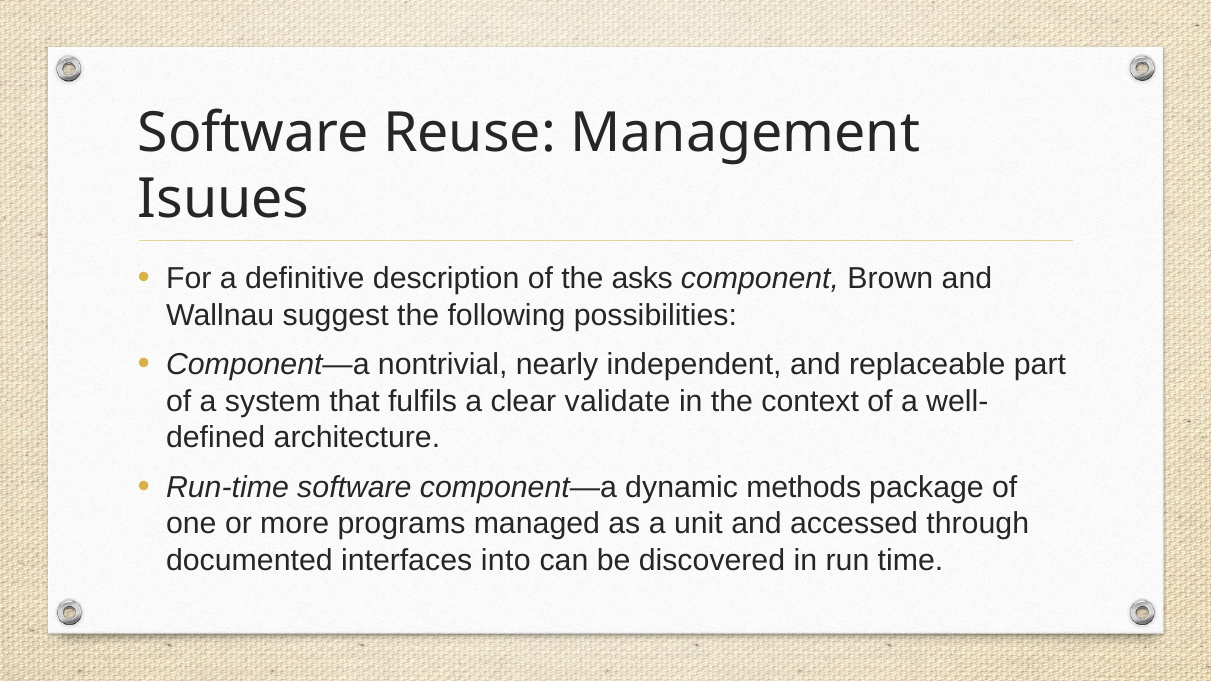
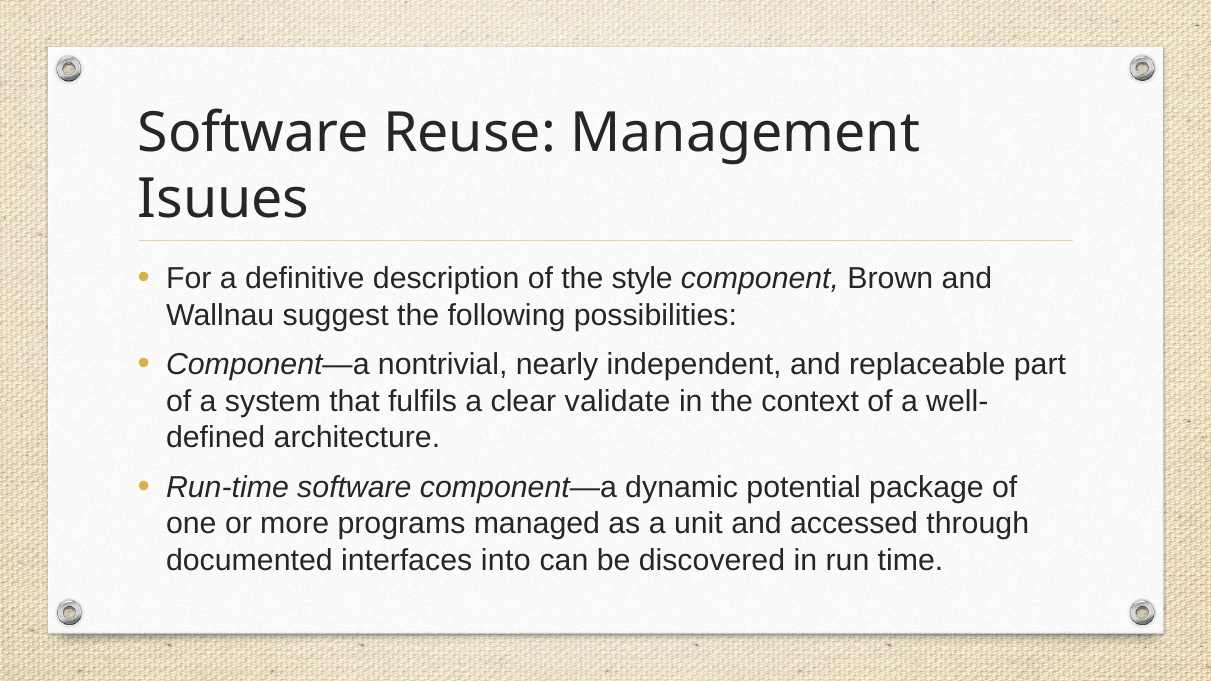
asks: asks -> style (642, 279)
methods: methods -> potential (804, 488)
